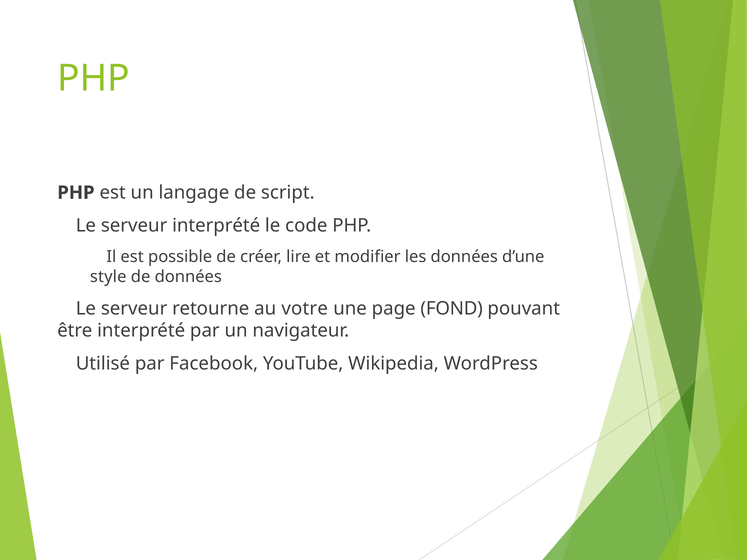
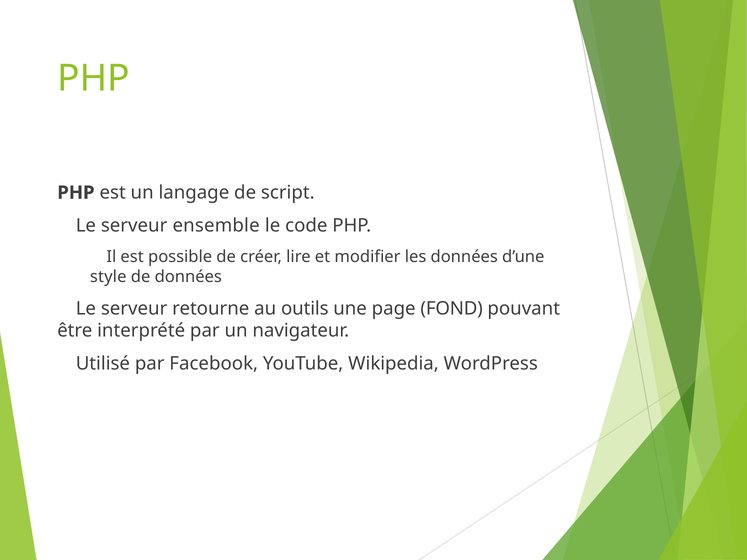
serveur interprété: interprété -> ensemble (216, 226)
votre: votre -> outils (305, 309)
